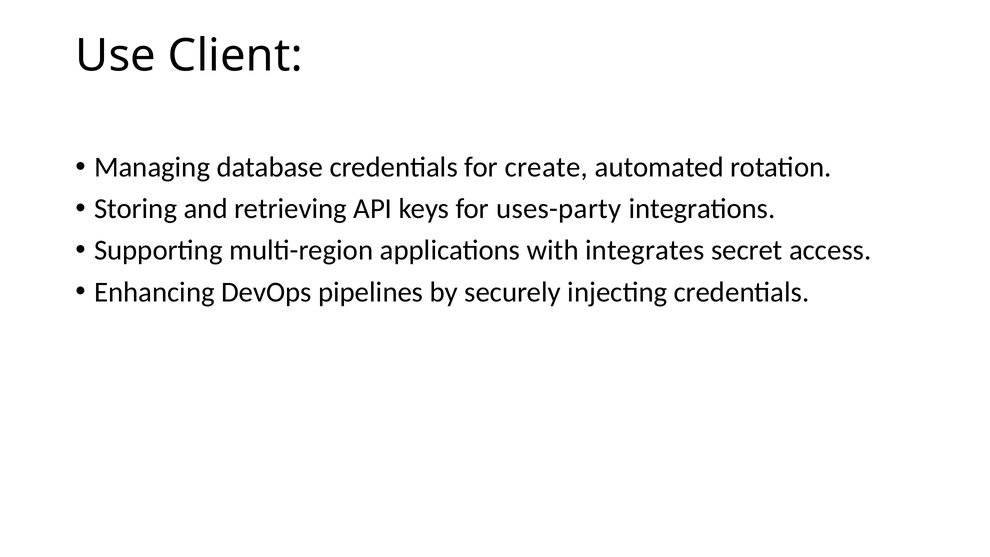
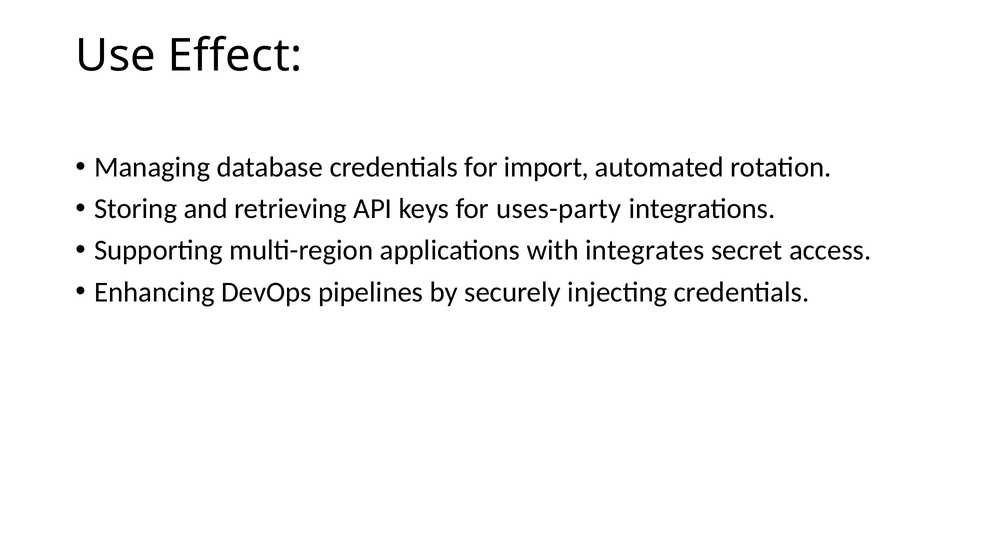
Client: Client -> Effect (235, 56)
create: create -> import (547, 167)
